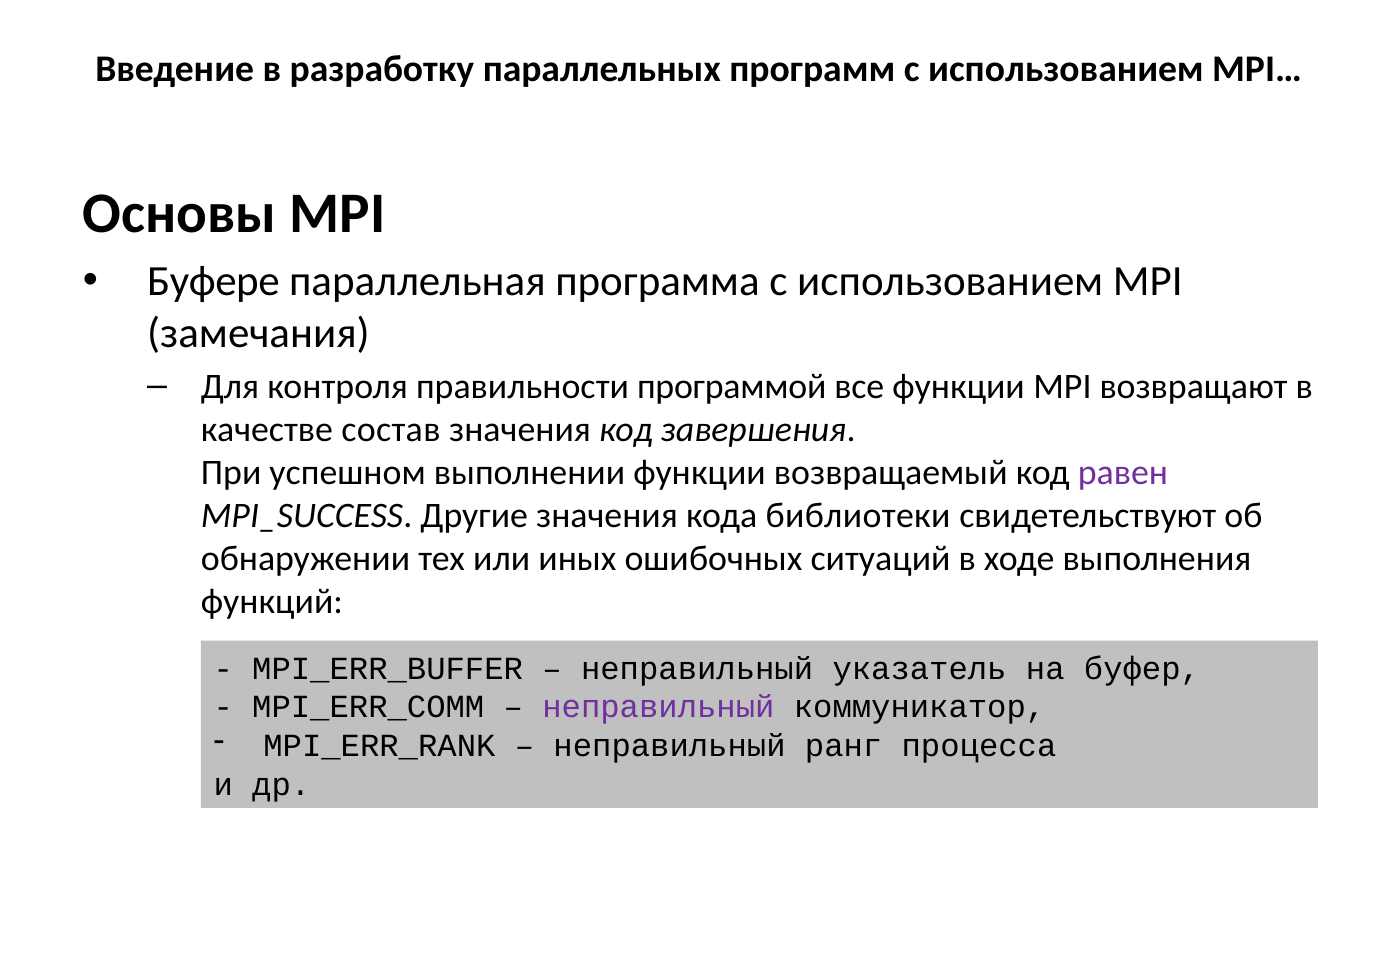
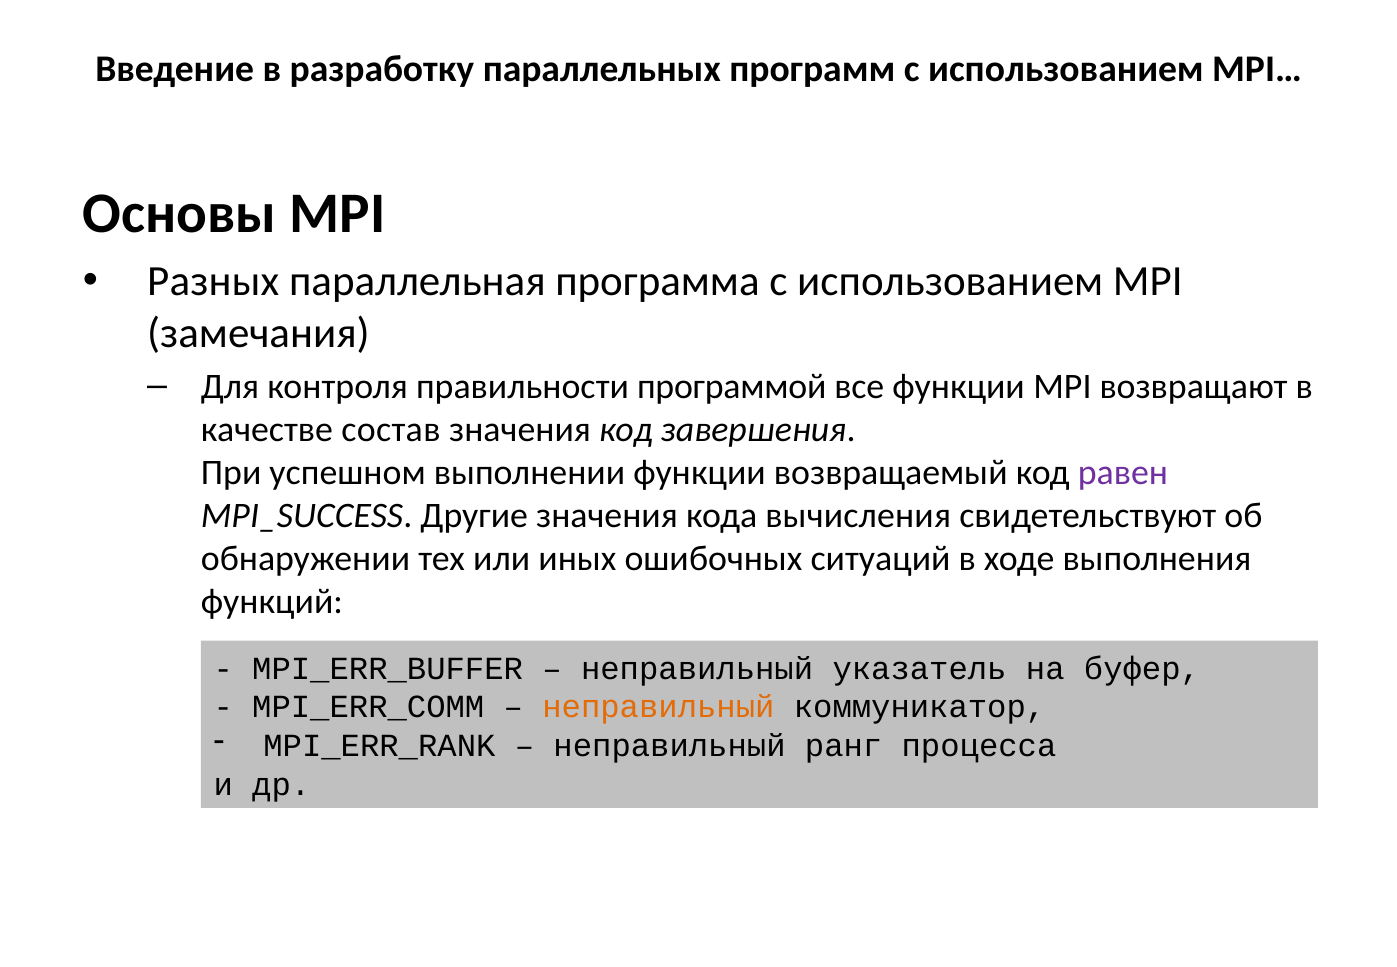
Буфере: Буфере -> Разных (213, 281)
библиотеки: библиотеки -> вычисления (858, 516)
неправильный colour: purple -> orange (658, 707)
